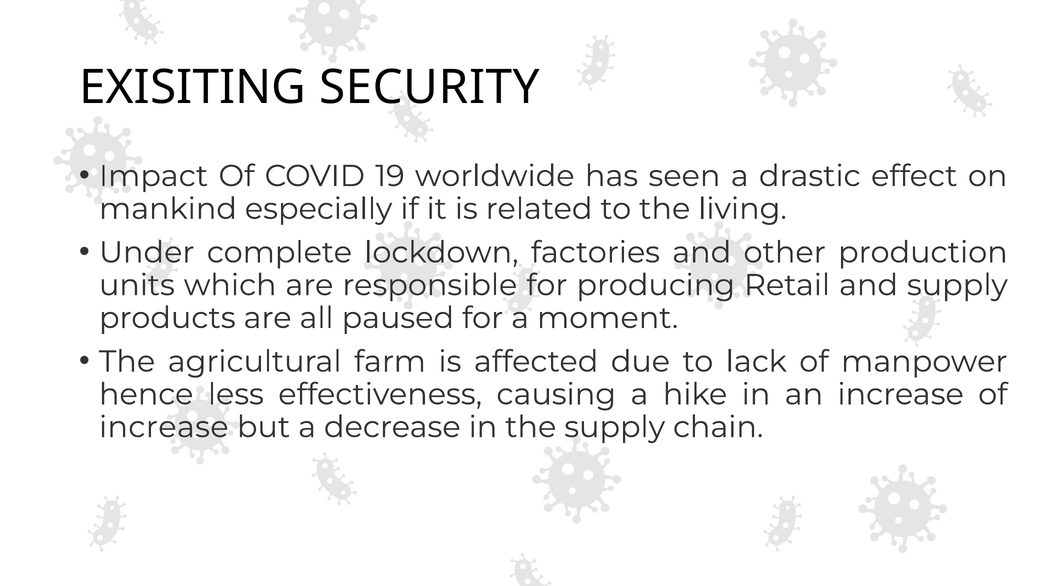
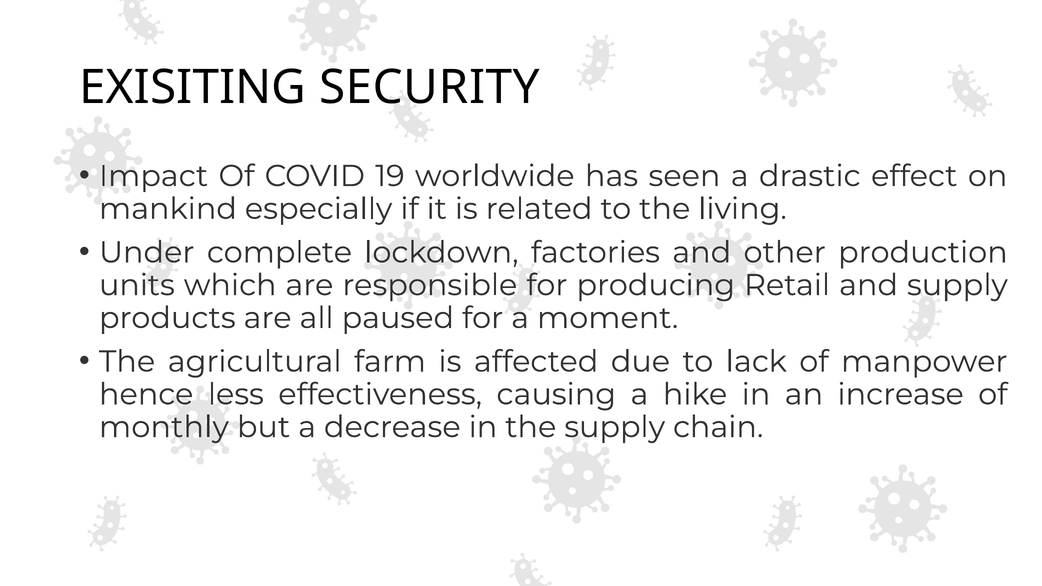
increase: increase -> monthly (164, 427)
